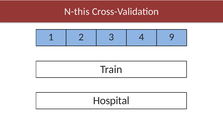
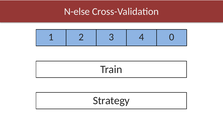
N-this: N-this -> N-else (77, 12)
9: 9 -> 0 (172, 37)
Hospital: Hospital -> Strategy (111, 101)
